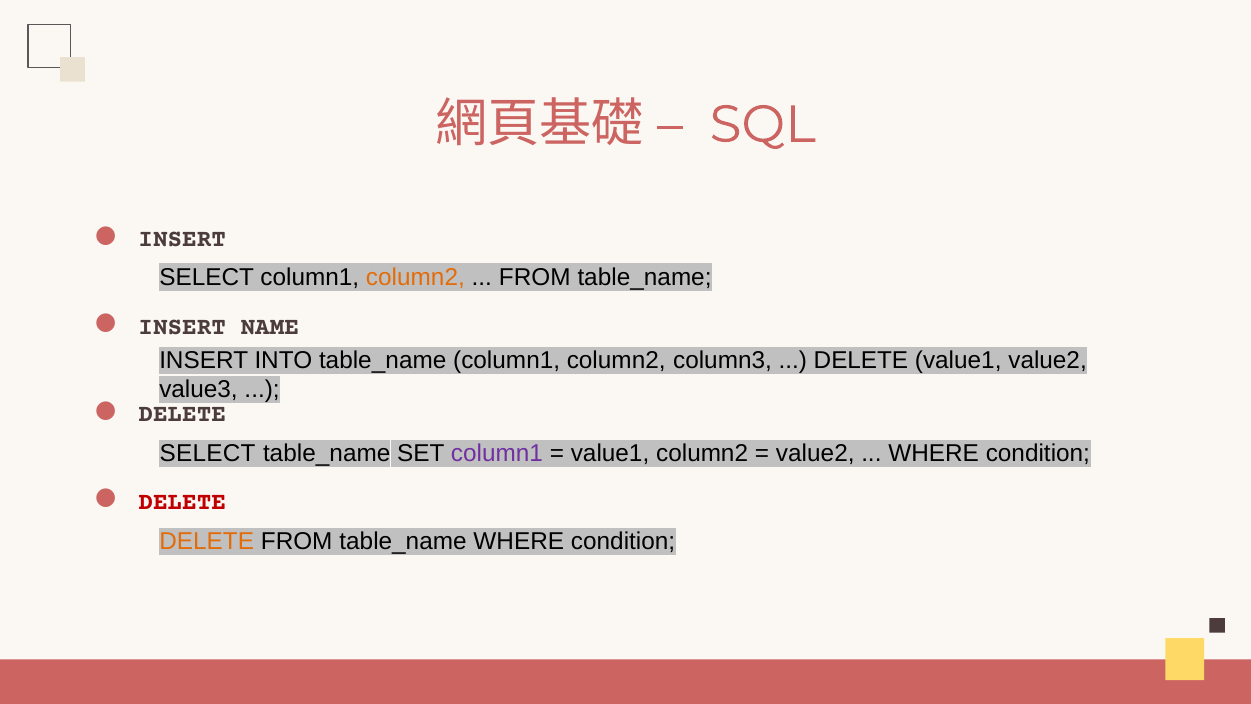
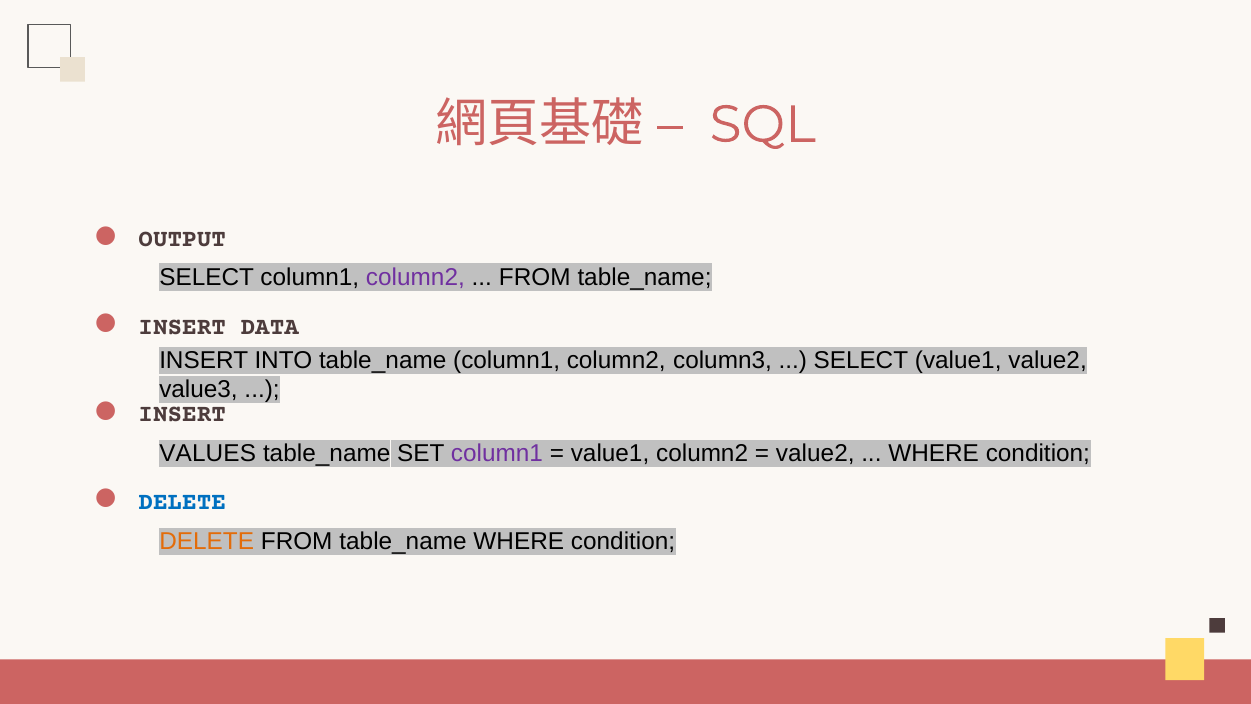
INSERT: INSERT -> OUTPUT (182, 238)
column2 colour: orange -> purple (415, 277)
NAME: NAME -> DATA (270, 326)
DELETE: DELETE -> SELECT (861, 361)
DELETE: DELETE -> INSERT (182, 414)
SELECT: SELECT -> VALUES (208, 453)
DELETE colour: red -> blue (182, 501)
